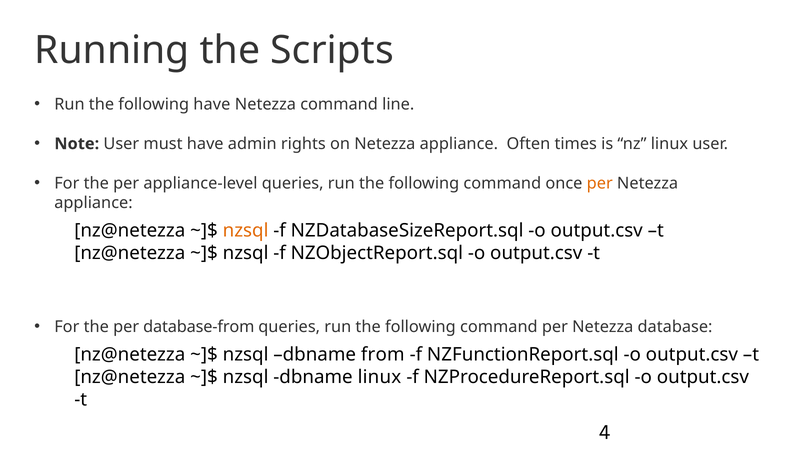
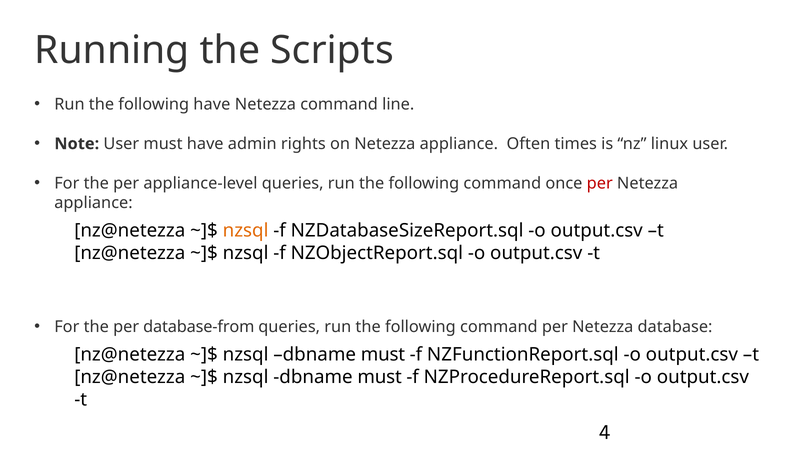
per colour: orange -> red (600, 183)
from: from -> must (383, 355)
linux: linux -> must (380, 378)
